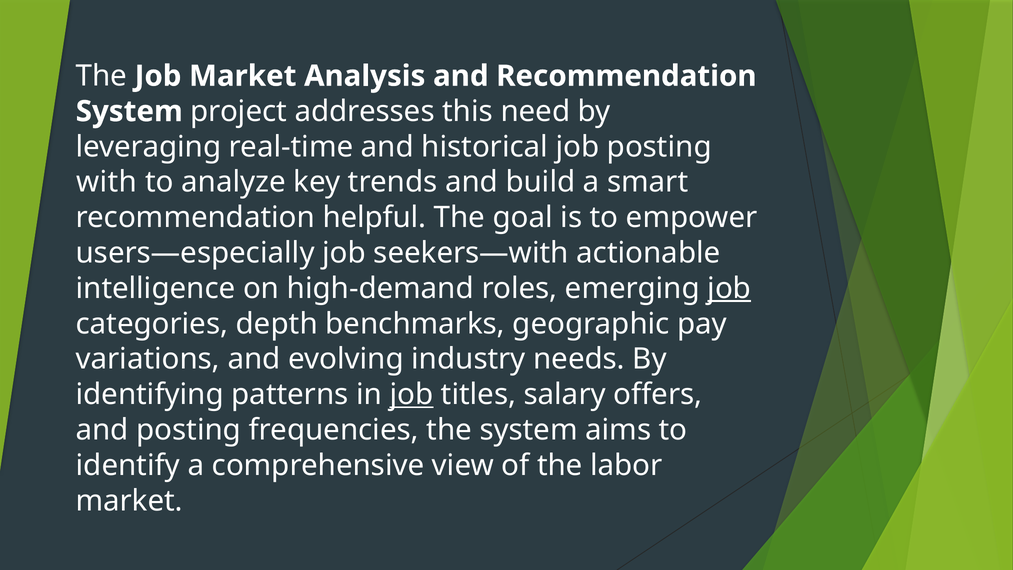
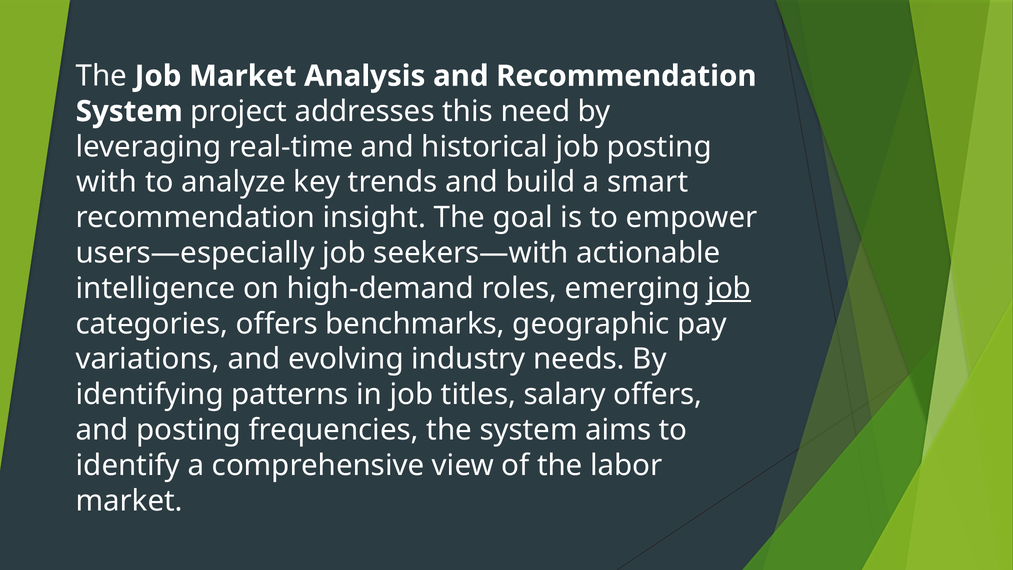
helpful: helpful -> insight (374, 218)
categories depth: depth -> offers (277, 324)
job underline: present -> none (411, 394)
